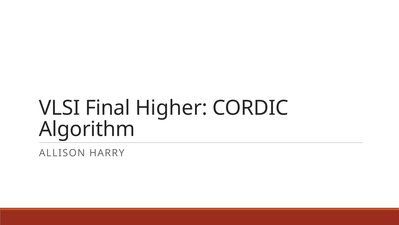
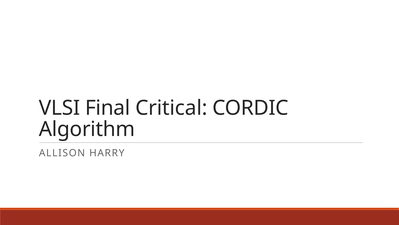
Higher: Higher -> Critical (171, 108)
